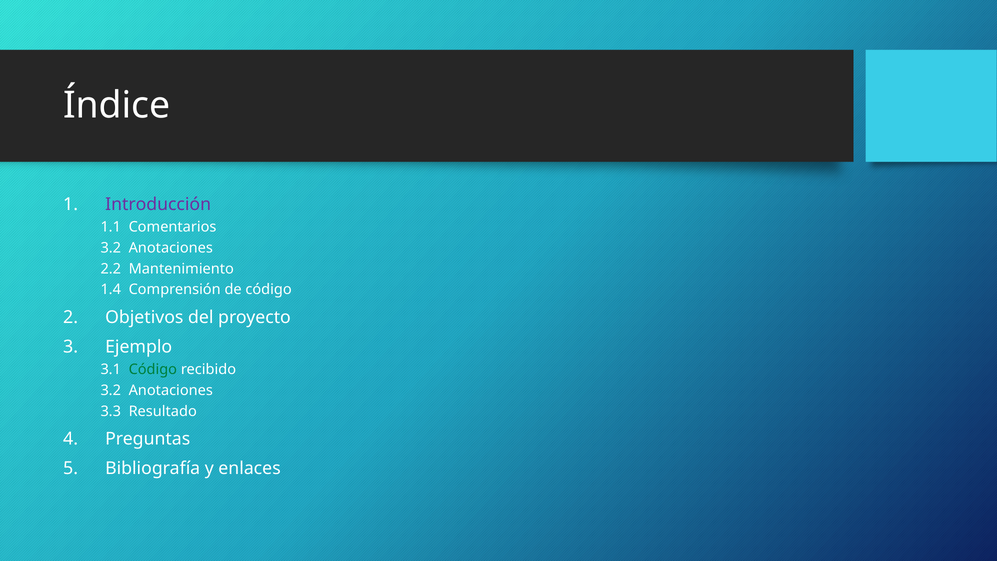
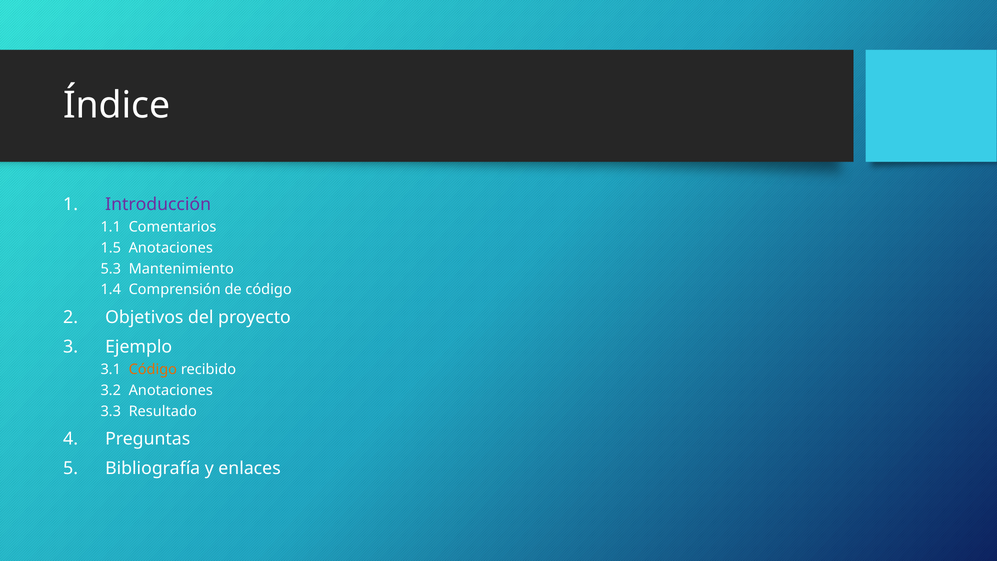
3.2: 3.2 -> 1.5 (111, 248)
2.2: 2.2 -> 5.3 (111, 269)
Código colour: green -> orange (153, 369)
